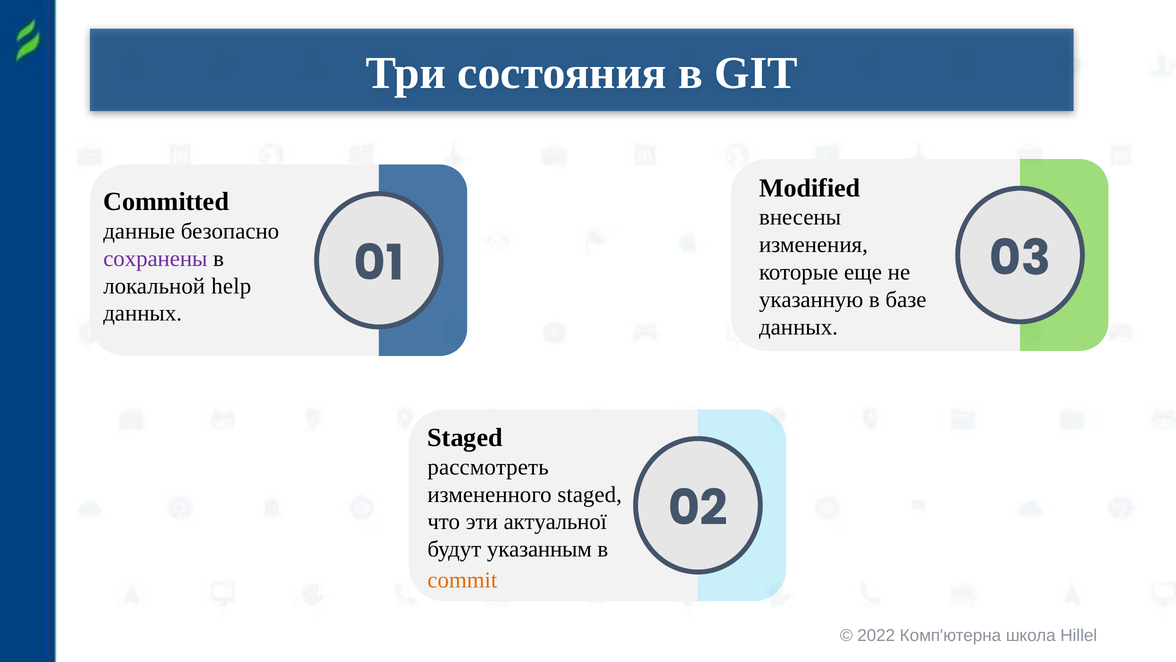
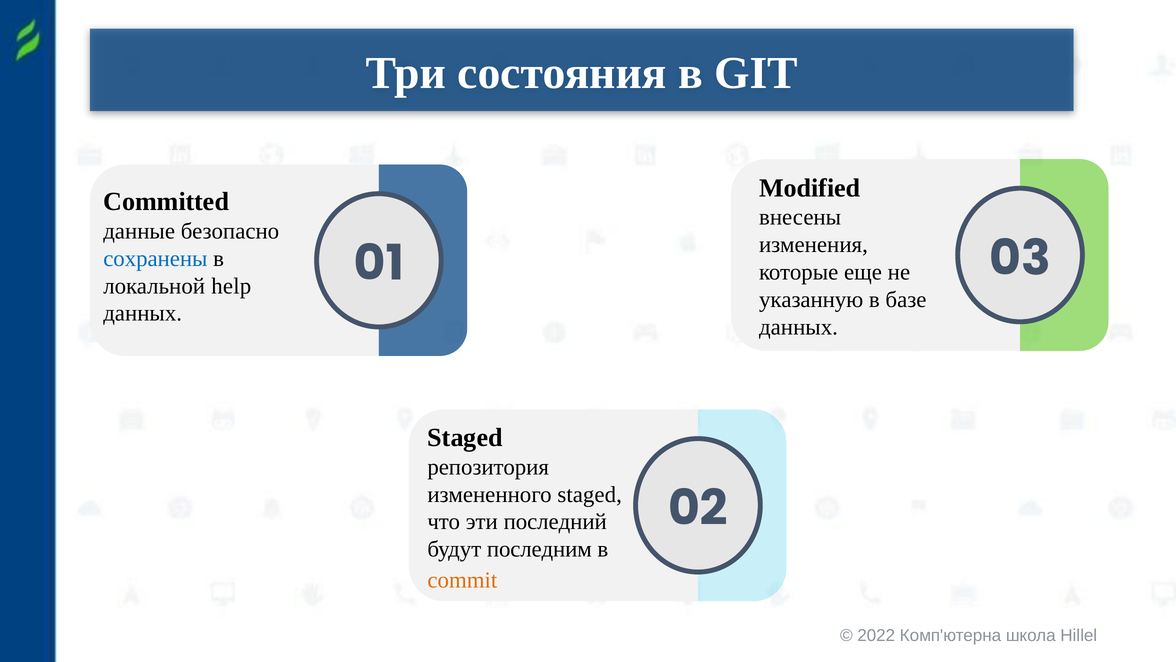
сохранены colour: purple -> blue (155, 258)
рассмотреть: рассмотреть -> репозитория (488, 467)
актуальної: актуальної -> последний (555, 522)
указанным: указанным -> последним (539, 549)
